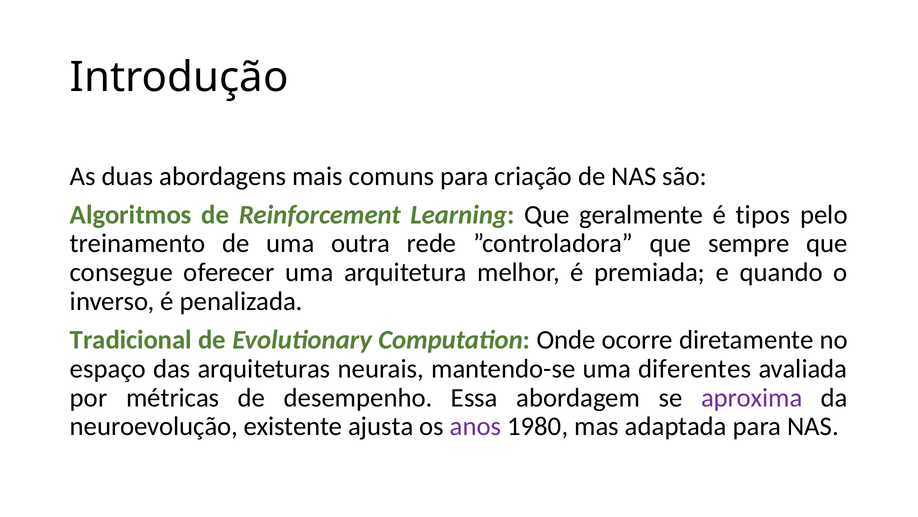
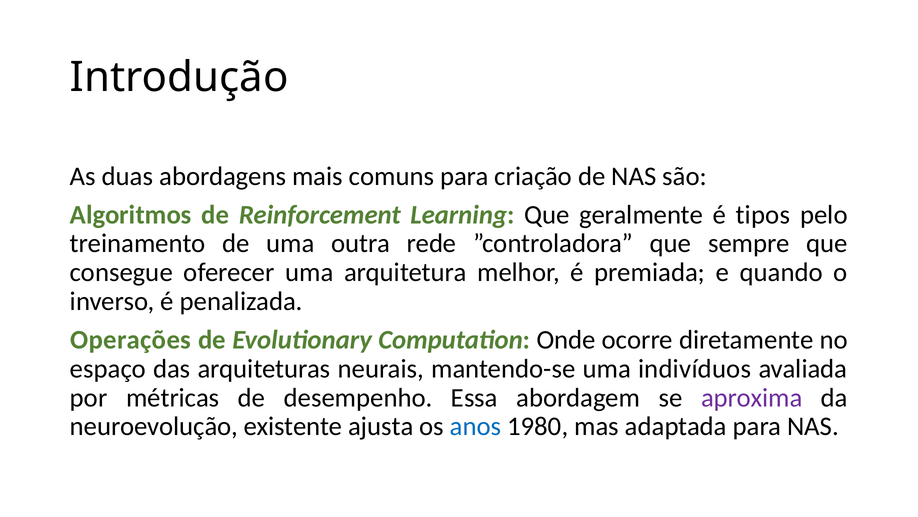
Tradicional: Tradicional -> Operações (131, 340)
diferentes: diferentes -> indivíduos (695, 368)
anos colour: purple -> blue (476, 426)
